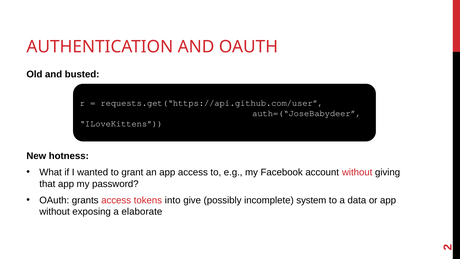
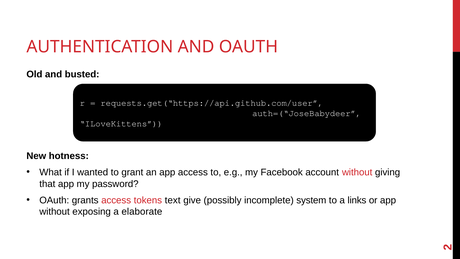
into: into -> text (173, 200)
data: data -> links (357, 200)
